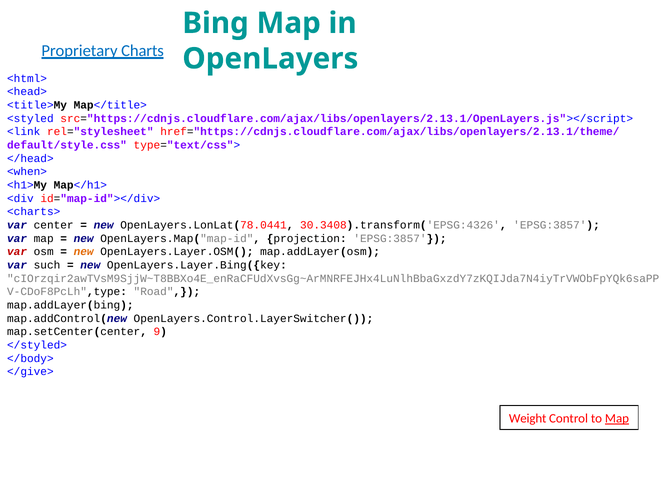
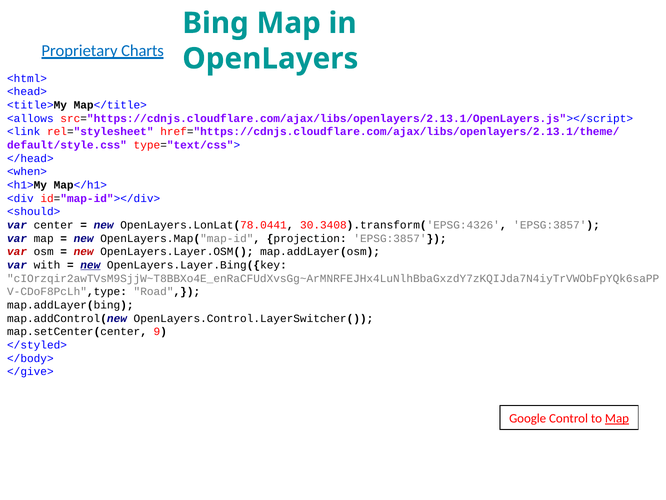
<styled: <styled -> <allows (30, 118)
<charts>: <charts> -> <should> (34, 212)
new colour: orange -> red (84, 251)
such: such -> with (47, 265)
new underline: none -> present (90, 265)
Weight: Weight -> Google (528, 418)
